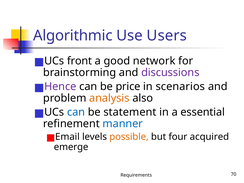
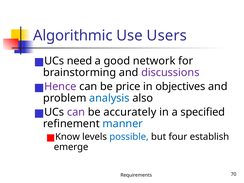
front: front -> need (80, 61)
scenarios: scenarios -> objectives (180, 86)
analysis colour: orange -> blue (109, 98)
can colour: blue -> purple (76, 112)
statement: statement -> accurately (130, 112)
essential: essential -> specified (203, 112)
Email: Email -> Know (67, 137)
possible colour: orange -> blue (129, 137)
acquired: acquired -> establish (209, 137)
